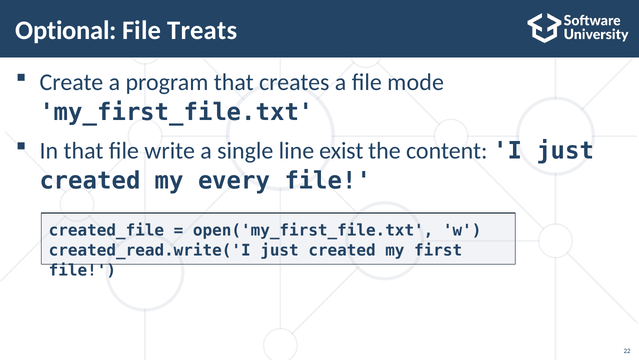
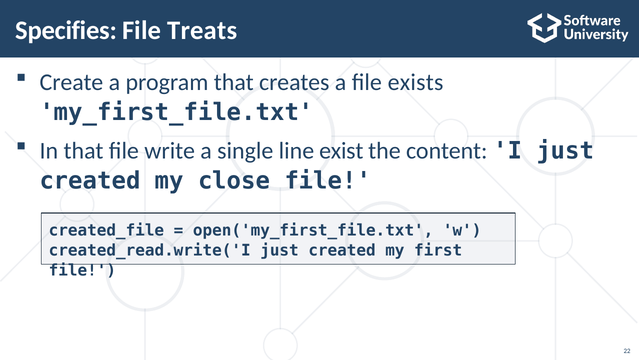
Optional: Optional -> Specifies (66, 30)
mode: mode -> exists (416, 82)
every: every -> close (234, 181)
